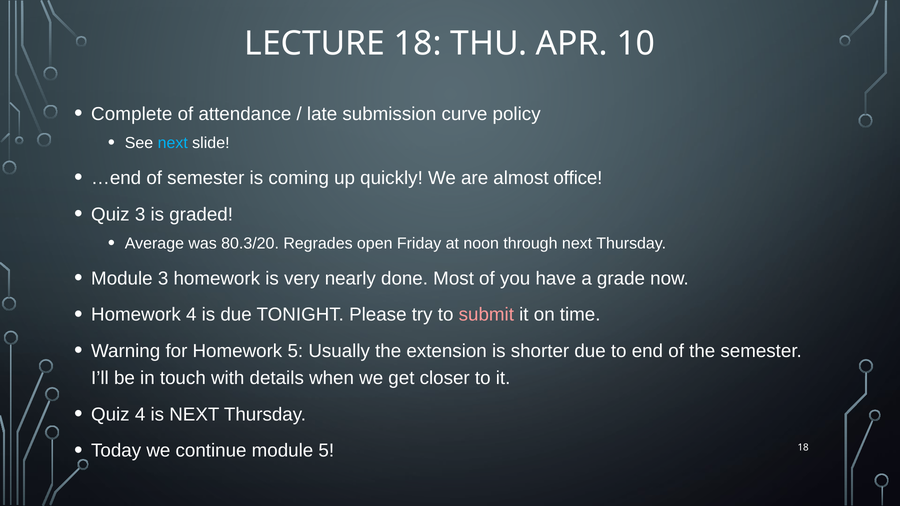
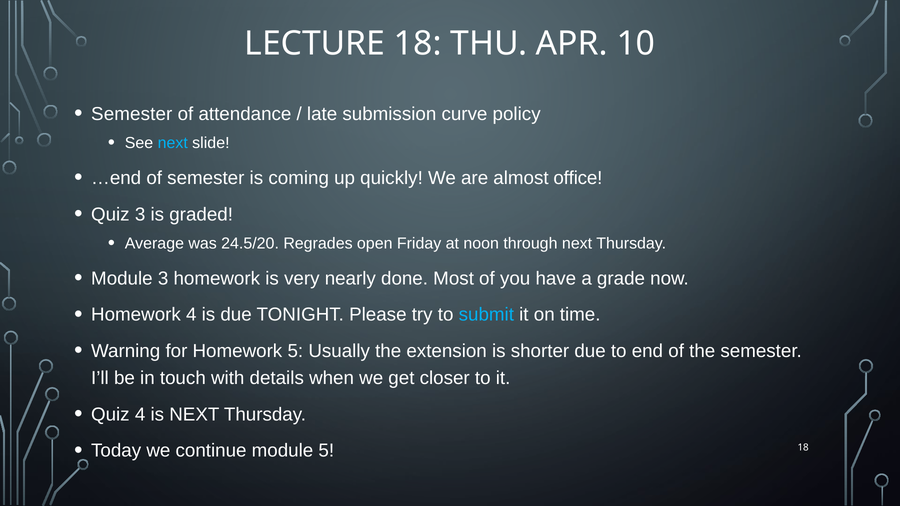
Complete: Complete -> Semester (132, 114)
80.3/20: 80.3/20 -> 24.5/20 (250, 244)
submit colour: pink -> light blue (486, 315)
